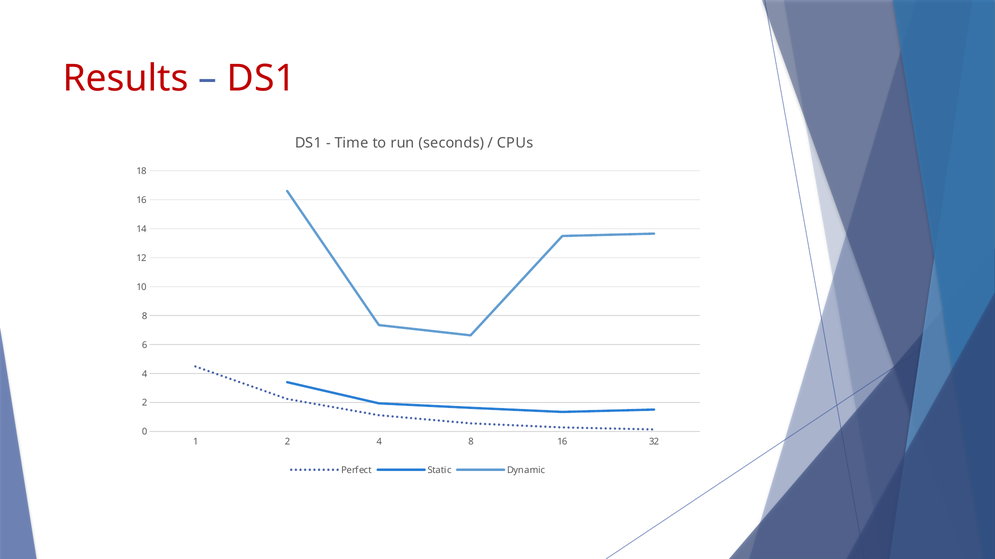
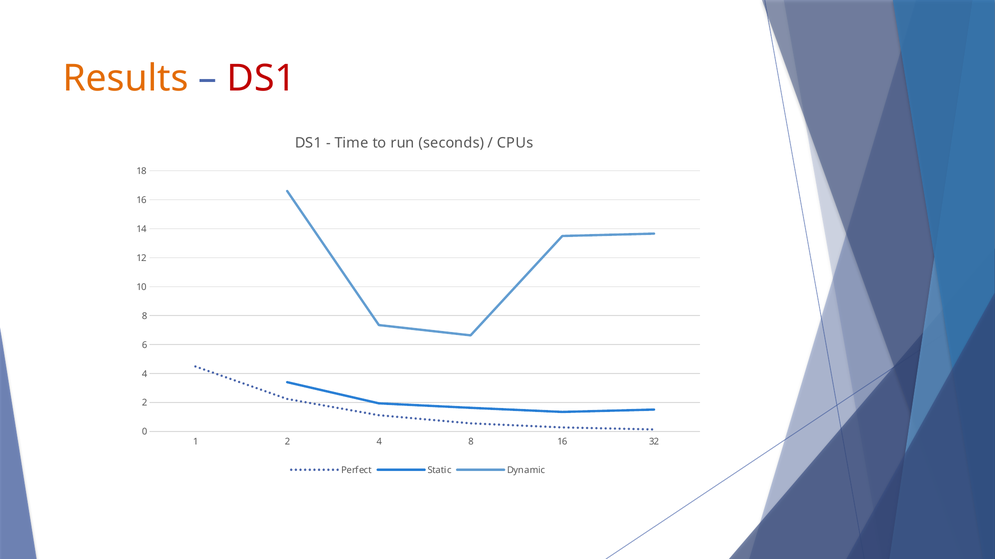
Results colour: red -> orange (126, 78)
